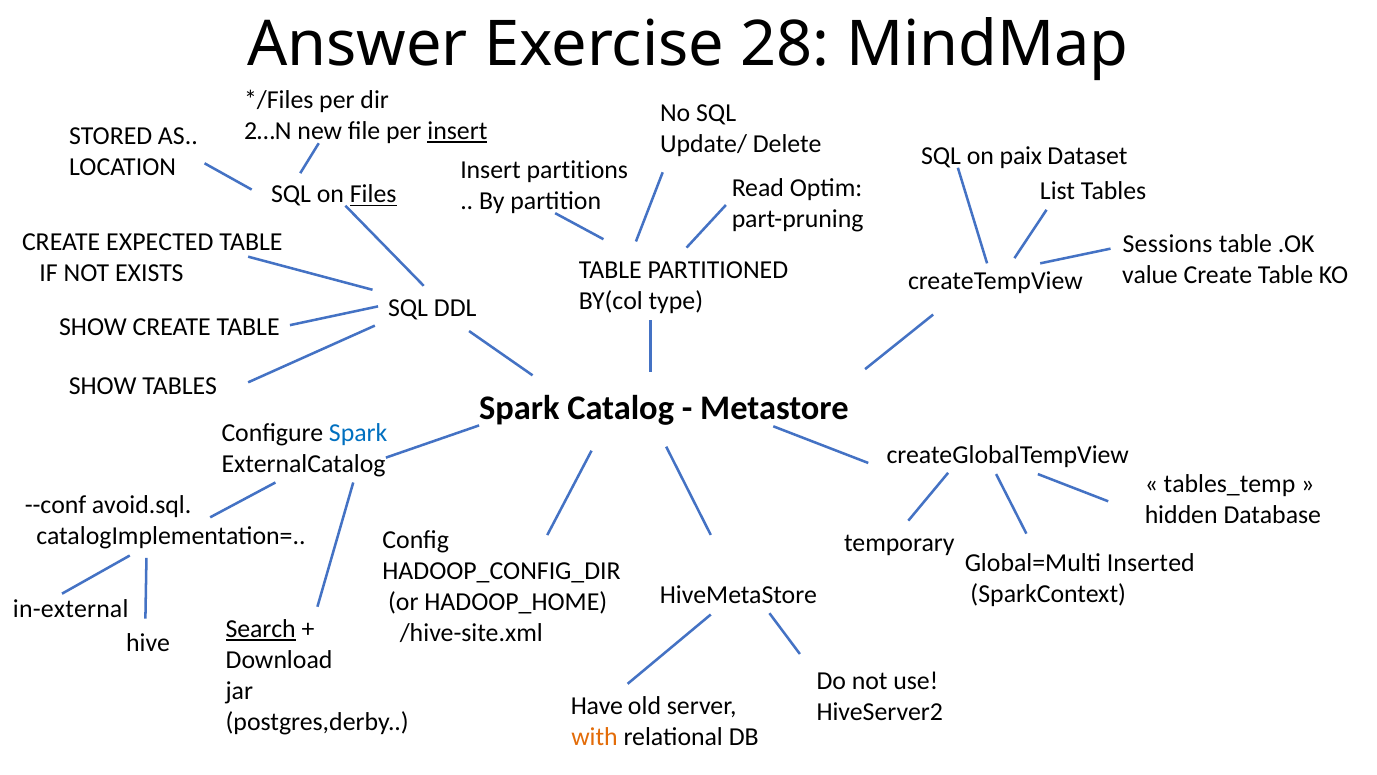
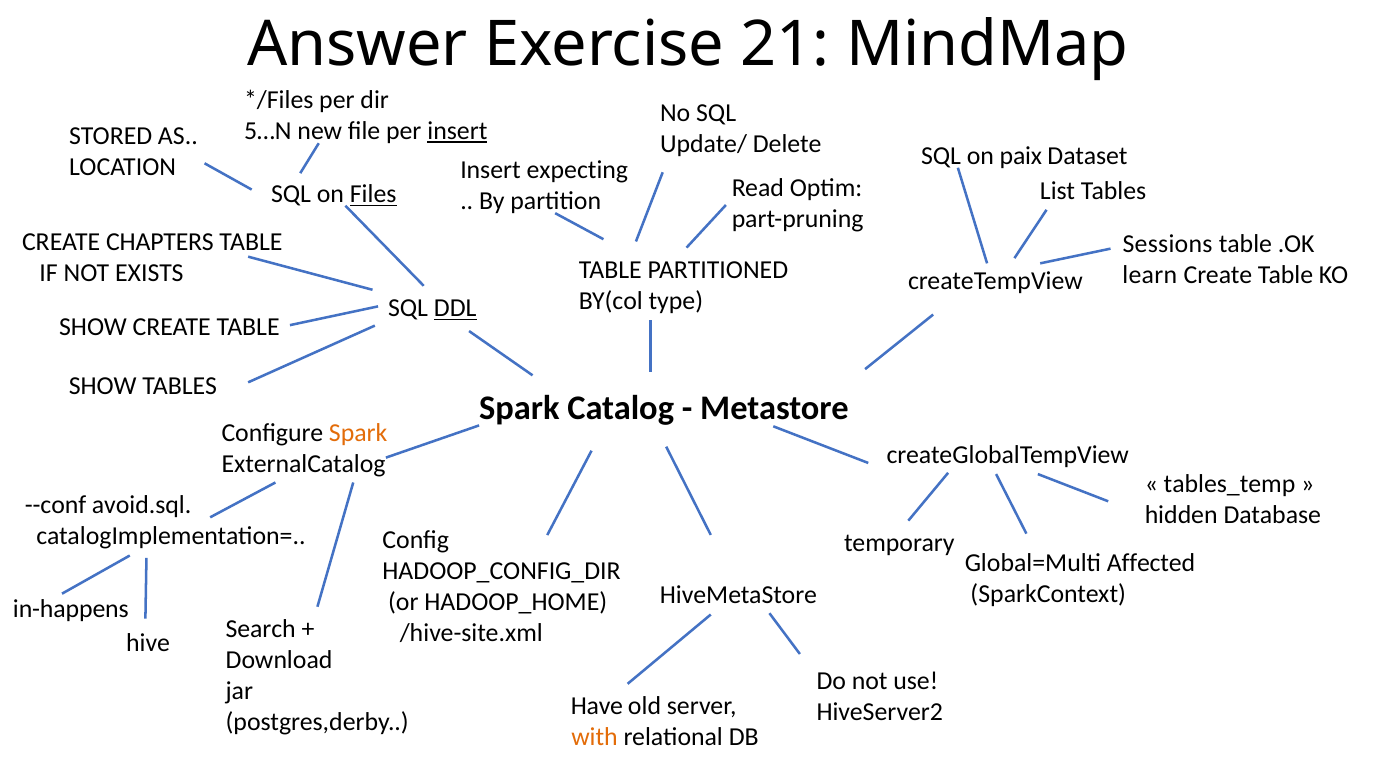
28: 28 -> 21 (785, 45)
2…N: 2…N -> 5…N (268, 131)
partitions: partitions -> expecting (577, 170)
EXPECTED: EXPECTED -> CHAPTERS (160, 241)
value: value -> learn (1150, 275)
DDL underline: none -> present (455, 308)
Spark colour: blue -> orange (358, 432)
Inserted: Inserted -> Affected (1151, 562)
in-external: in-external -> in-happens (71, 608)
Search underline: present -> none (261, 629)
